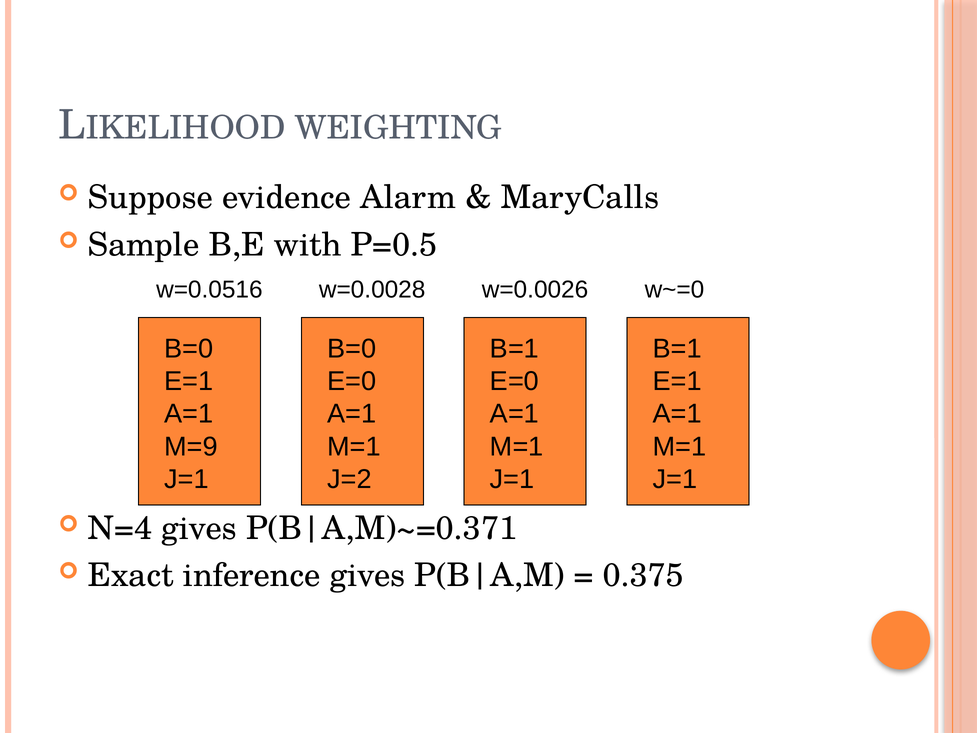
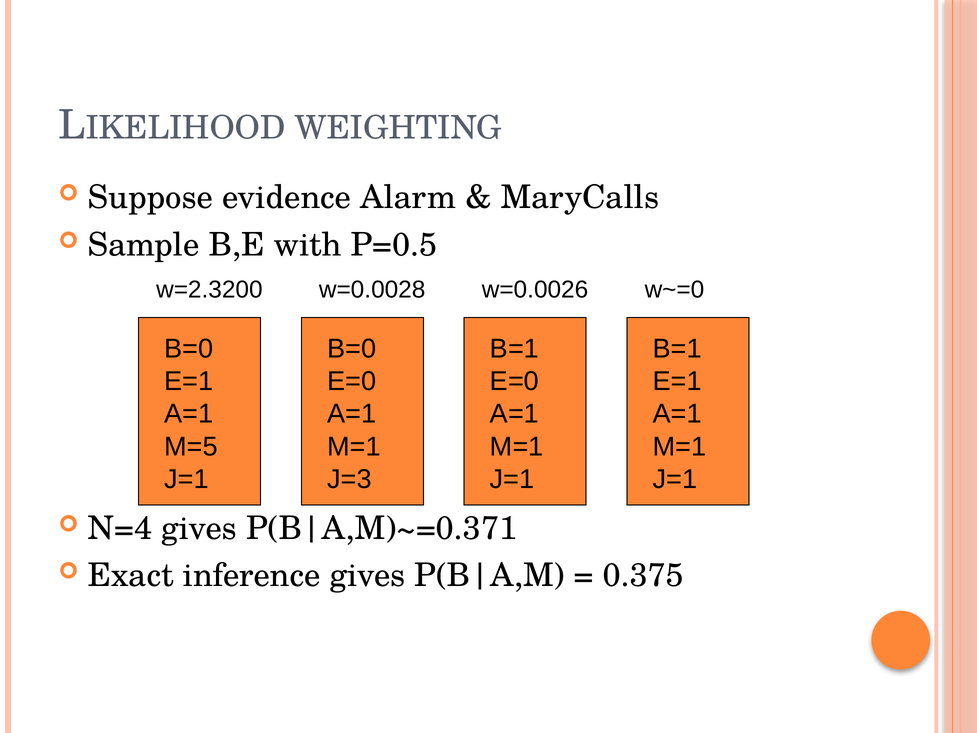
w=0.0516: w=0.0516 -> w=2.3200 (209, 290)
M=9: M=9 -> M=5 (191, 446)
J=2: J=2 -> J=3 (349, 479)
